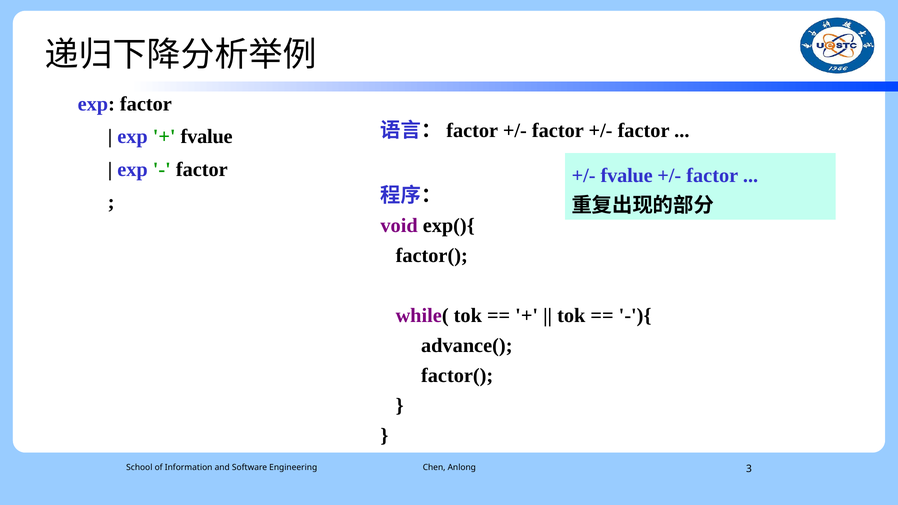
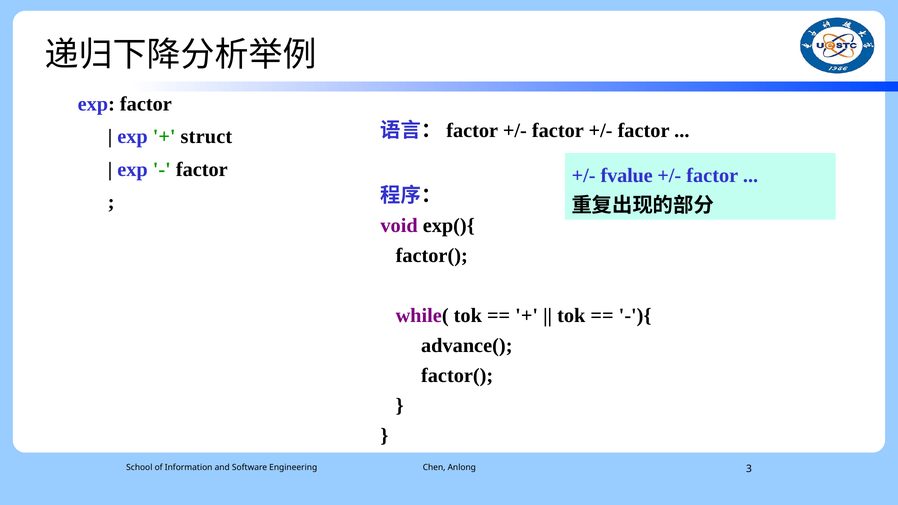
fvalue: fvalue -> struct (206, 137)
